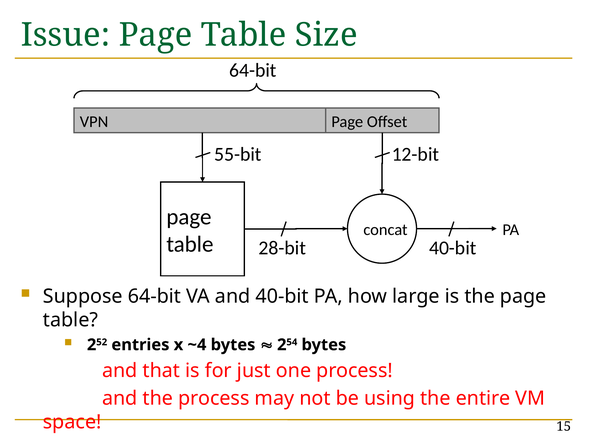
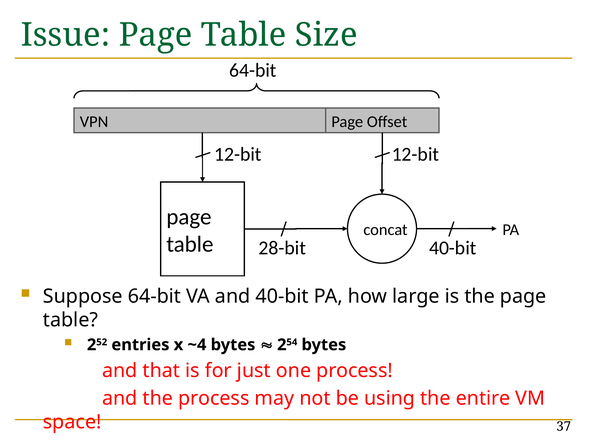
55-bit: 55-bit -> 12-bit (238, 154)
15: 15 -> 37 (564, 427)
